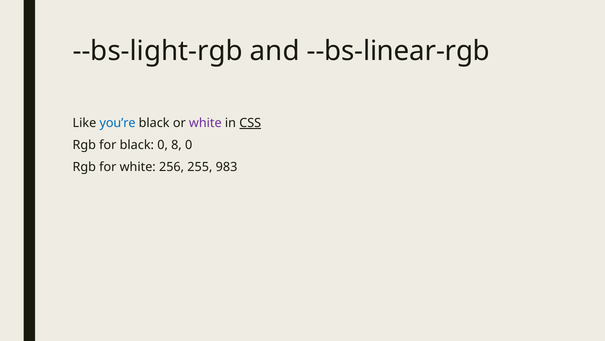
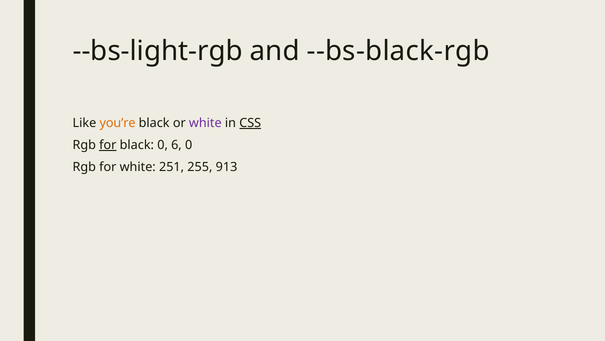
--bs-linear-rgb: --bs-linear-rgb -> --bs-black-rgb (398, 51)
you’re colour: blue -> orange (118, 123)
for underline: none -> present (108, 145)
8: 8 -> 6 (176, 145)
256: 256 -> 251 (172, 167)
983: 983 -> 913 (227, 167)
